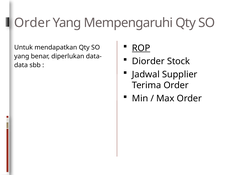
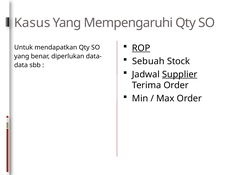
Order: Order -> Kasus (32, 23)
Diorder: Diorder -> Sebuah (148, 61)
Supplier underline: none -> present (180, 75)
